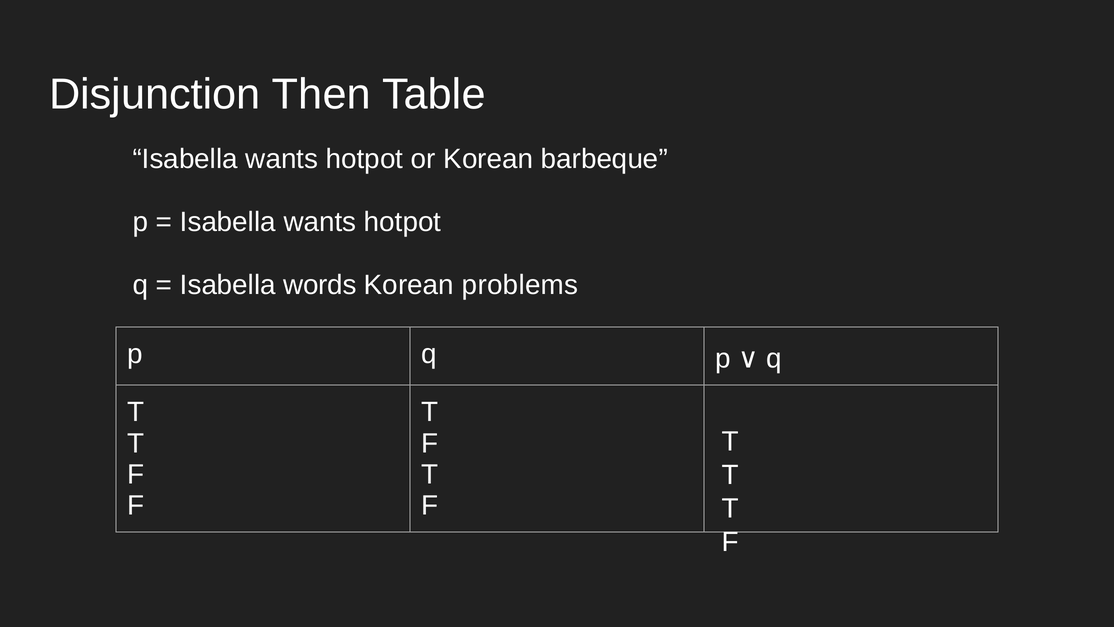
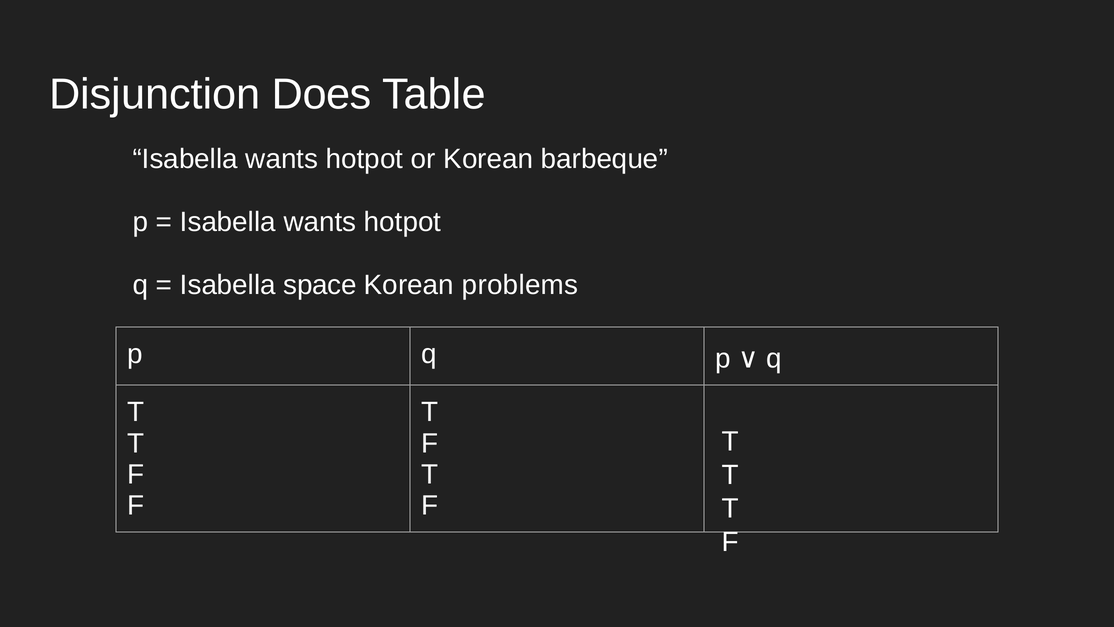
Then: Then -> Does (322, 94)
words: words -> space (320, 285)
